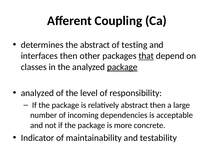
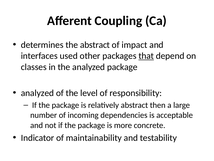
testing: testing -> impact (134, 45)
interfaces then: then -> used (69, 56)
package underline: present -> none (122, 67)
